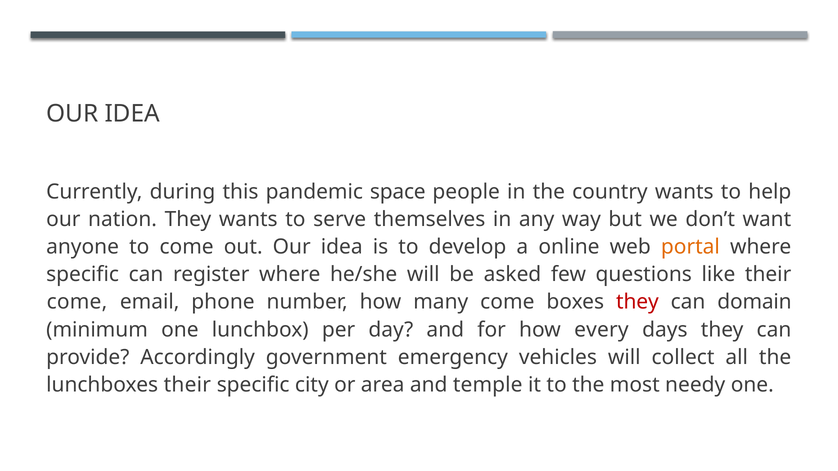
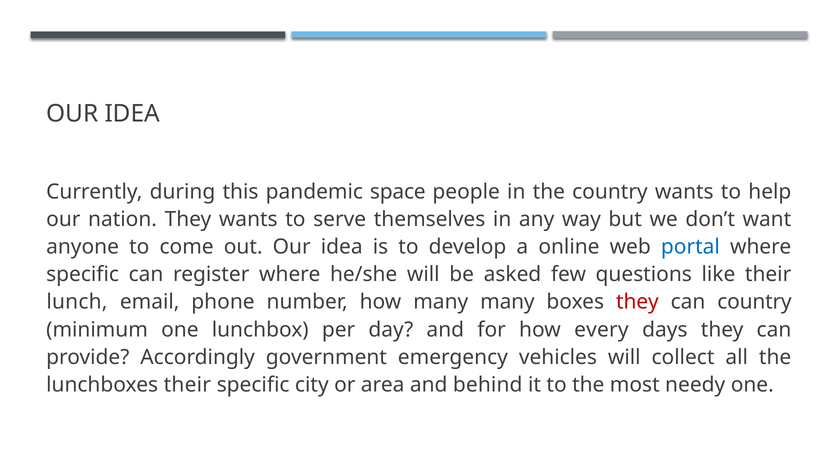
portal colour: orange -> blue (690, 247)
come: come -> lunch (77, 302)
many come: come -> many (507, 302)
can domain: domain -> country (754, 302)
temple: temple -> behind (488, 385)
